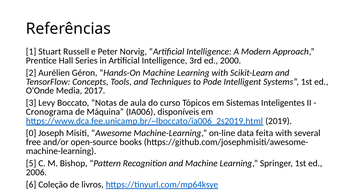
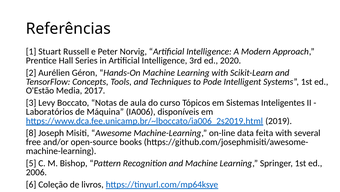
2000: 2000 -> 2020 (231, 60)
O'Onde: O'Onde -> O'Estão (40, 90)
Cronograma: Cronograma -> Laboratórios (50, 111)
0: 0 -> 8 (31, 133)
